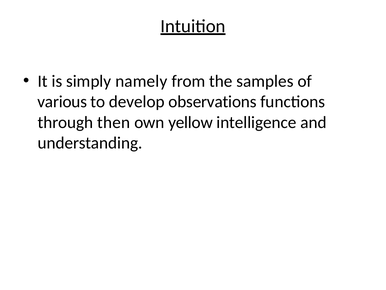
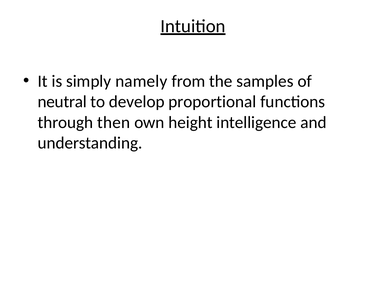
various: various -> neutral (62, 102)
observations: observations -> proportional (212, 102)
yellow: yellow -> height (190, 122)
